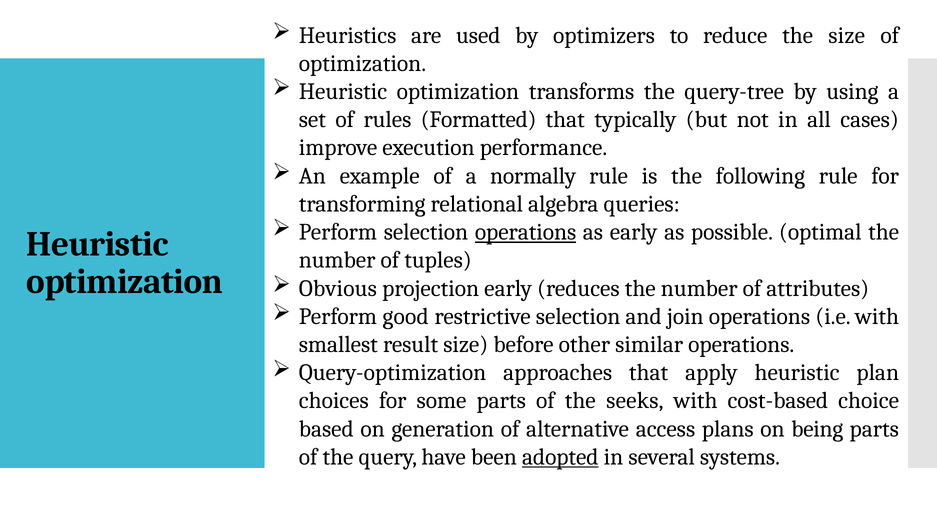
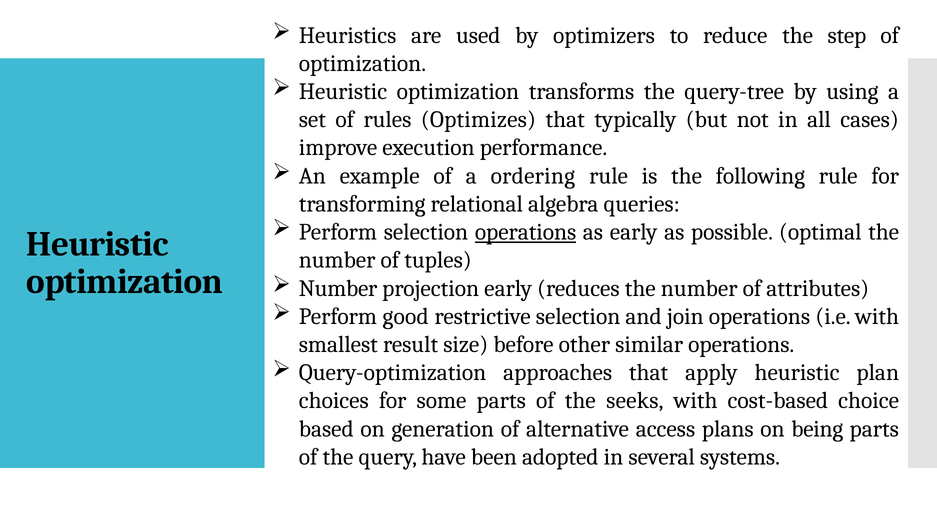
the size: size -> step (847, 35)
Formatted: Formatted -> Optimizes (478, 120)
normally: normally -> ordering (533, 176)
Obvious: Obvious -> Number (338, 288)
adopted underline: present -> none (560, 457)
